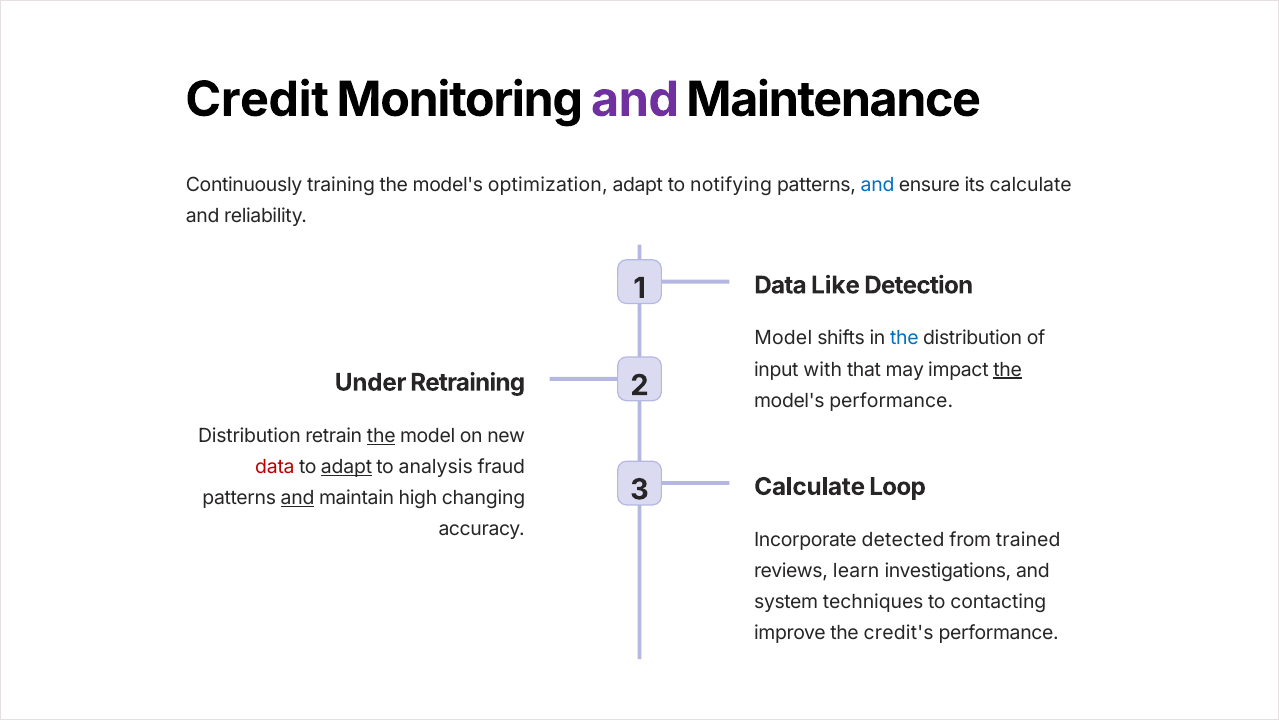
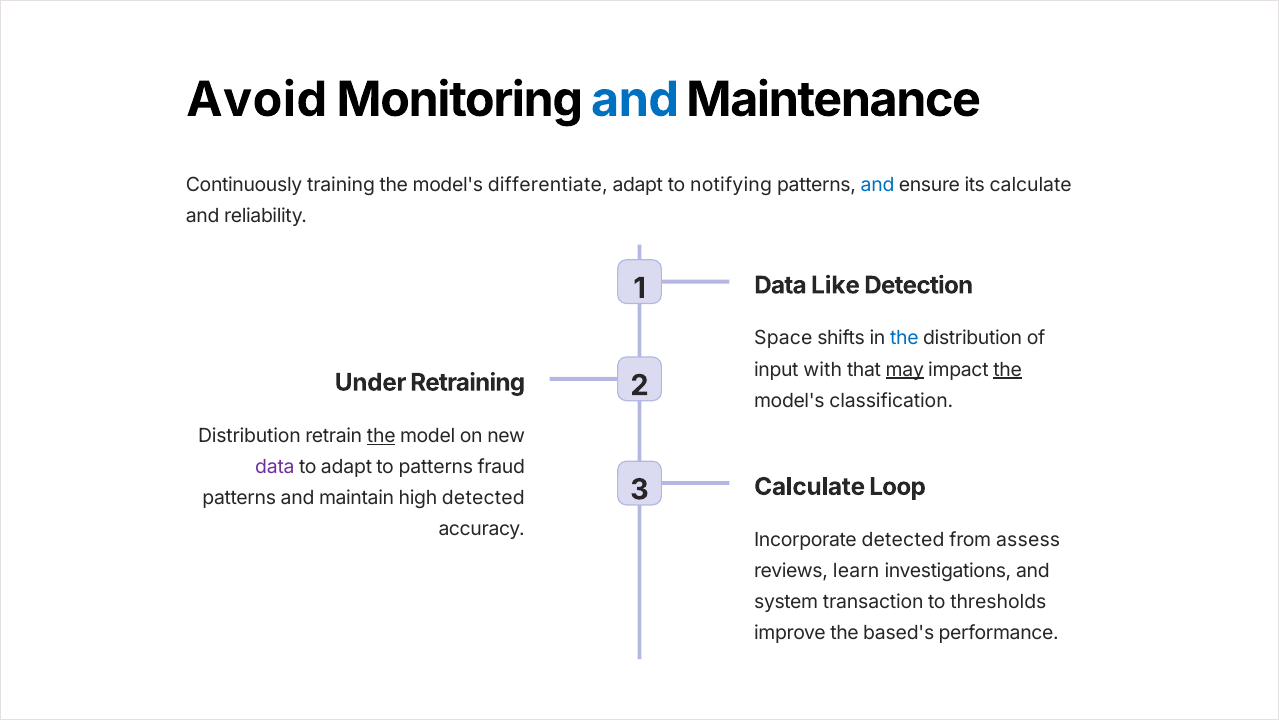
Credit: Credit -> Avoid (257, 100)
and colour: purple -> blue (635, 100)
optimization: optimization -> differentiate (548, 185)
Model: Model -> Space (783, 338)
may underline: none -> present (905, 369)
model's performance: performance -> classification (891, 400)
data colour: red -> purple (275, 466)
adapt underline: present -> none (347, 466)
to analysis: analysis -> patterns (436, 466)
and underline: present -> none (298, 498)
high changing: changing -> detected (483, 498)
trained: trained -> assess (1028, 540)
techniques: techniques -> transaction (873, 602)
contacting: contacting -> thresholds (998, 602)
credit's: credit's -> based's (899, 633)
